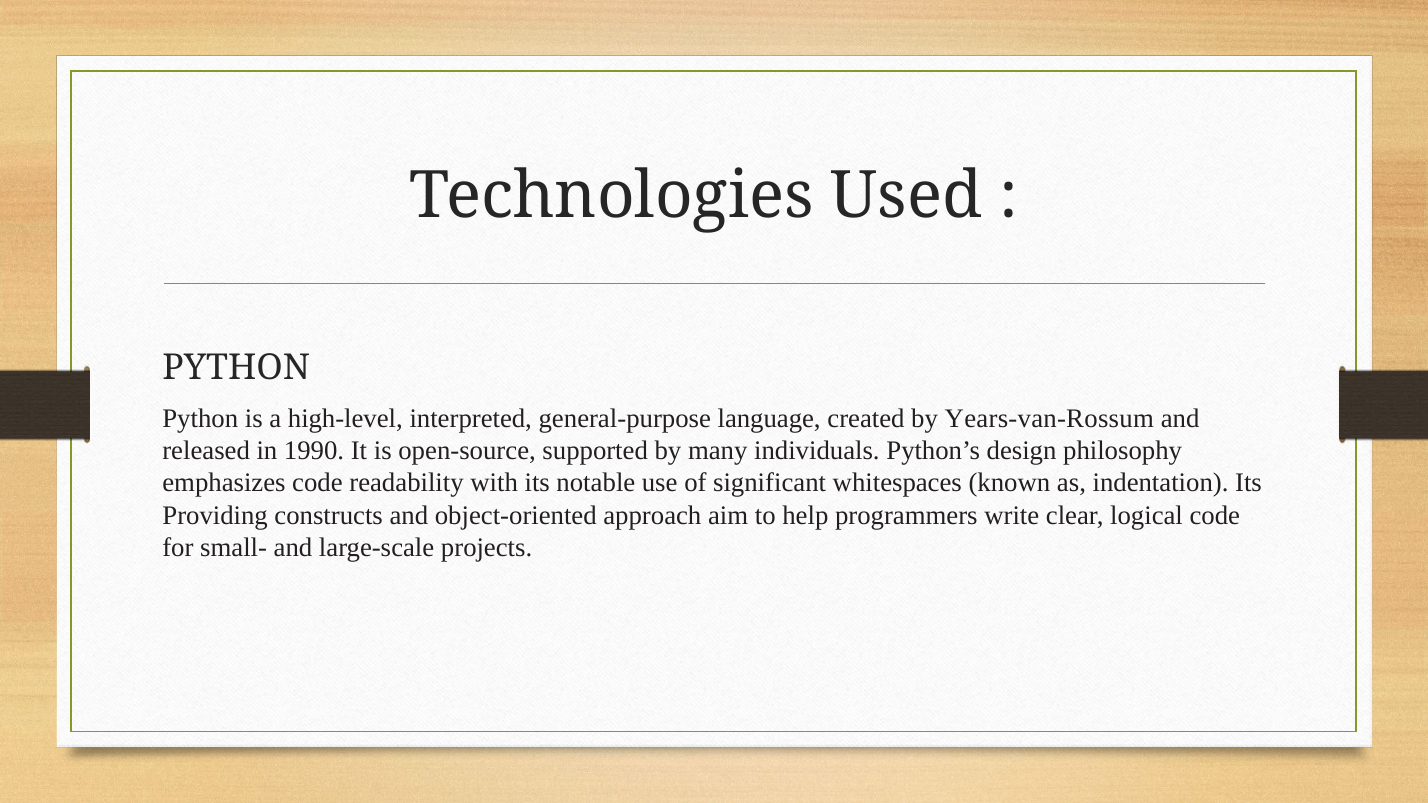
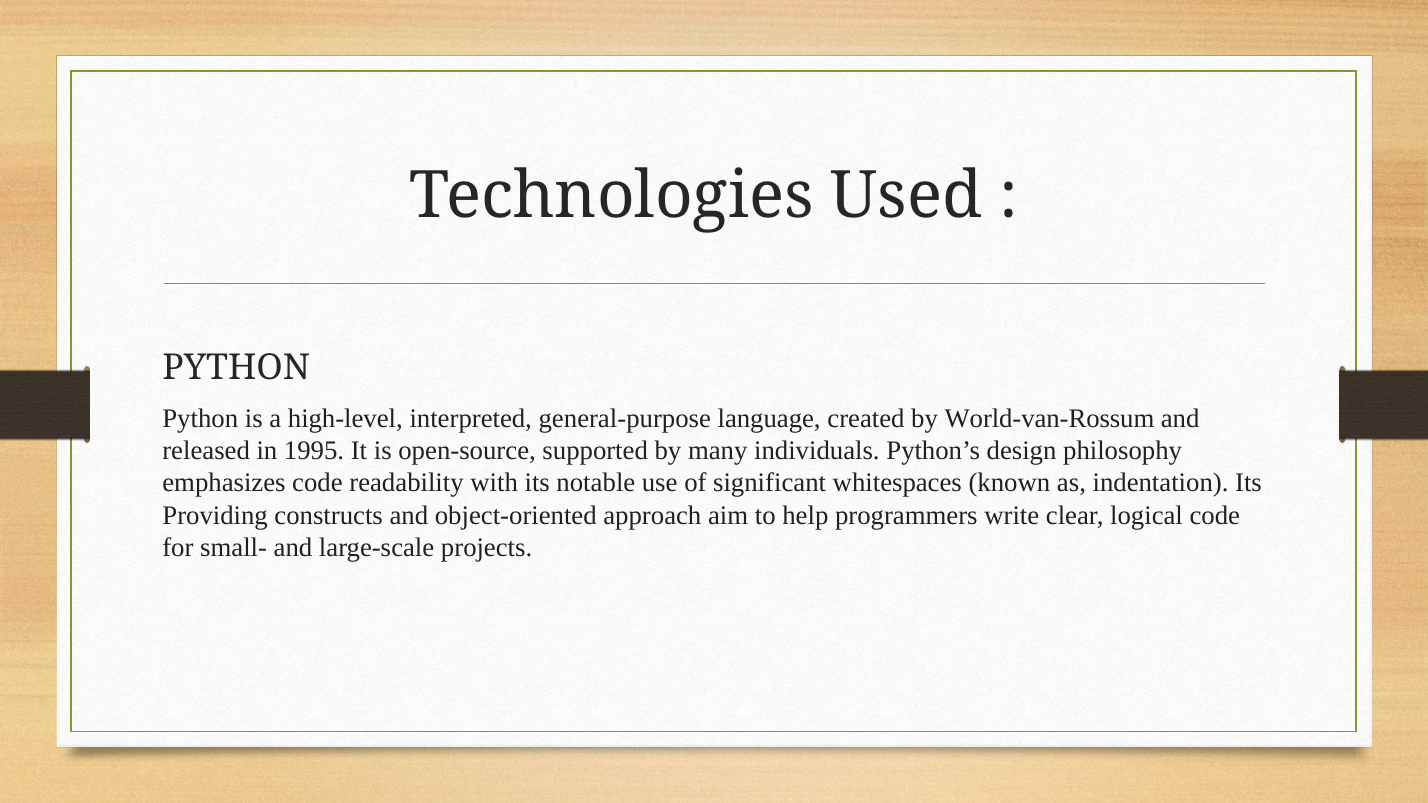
Years-van-Rossum: Years-van-Rossum -> World-van-Rossum (1049, 419)
1990: 1990 -> 1995 (314, 451)
